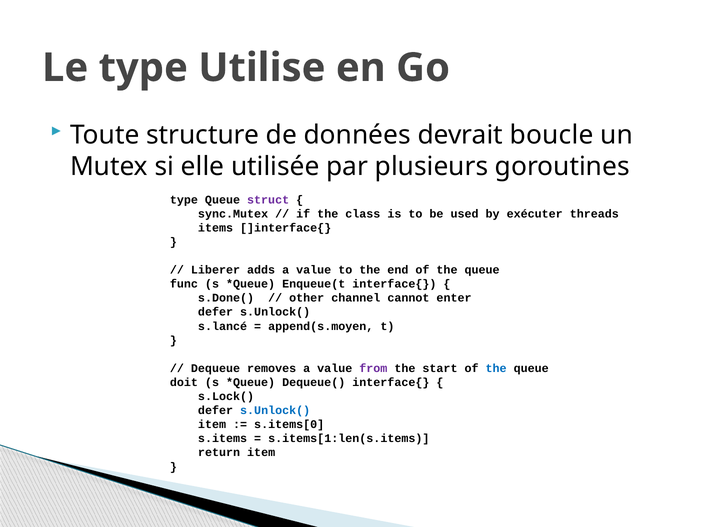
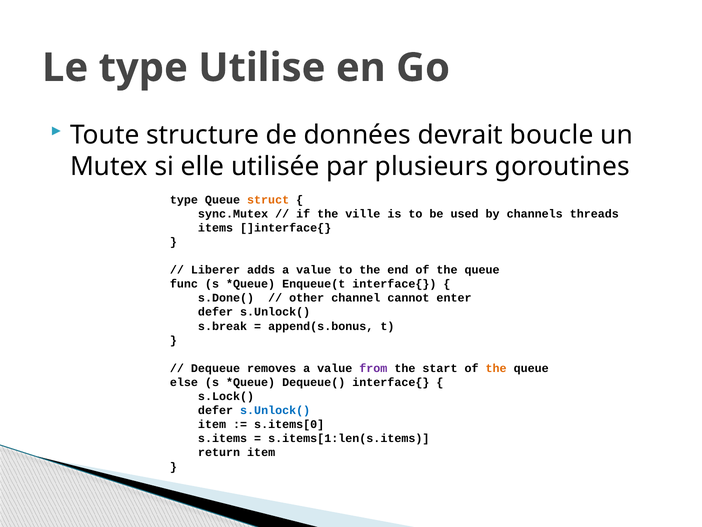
struct colour: purple -> orange (268, 199)
class: class -> ville (363, 214)
exécuter: exécuter -> channels (535, 214)
s.lancé: s.lancé -> s.break (223, 326)
append(s.moyen: append(s.moyen -> append(s.bonus (321, 326)
the colour: blue -> orange (496, 368)
doit: doit -> else (184, 382)
